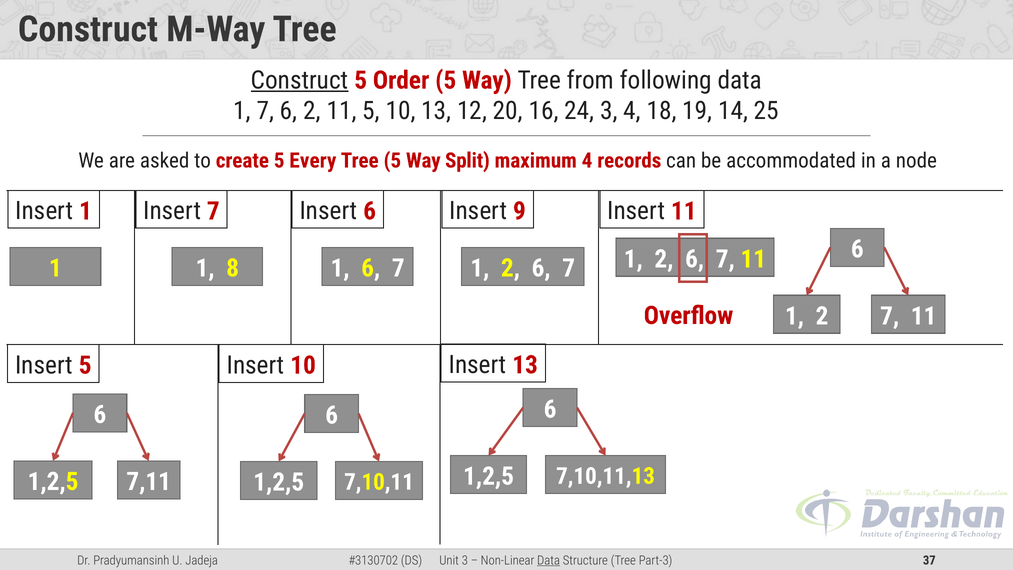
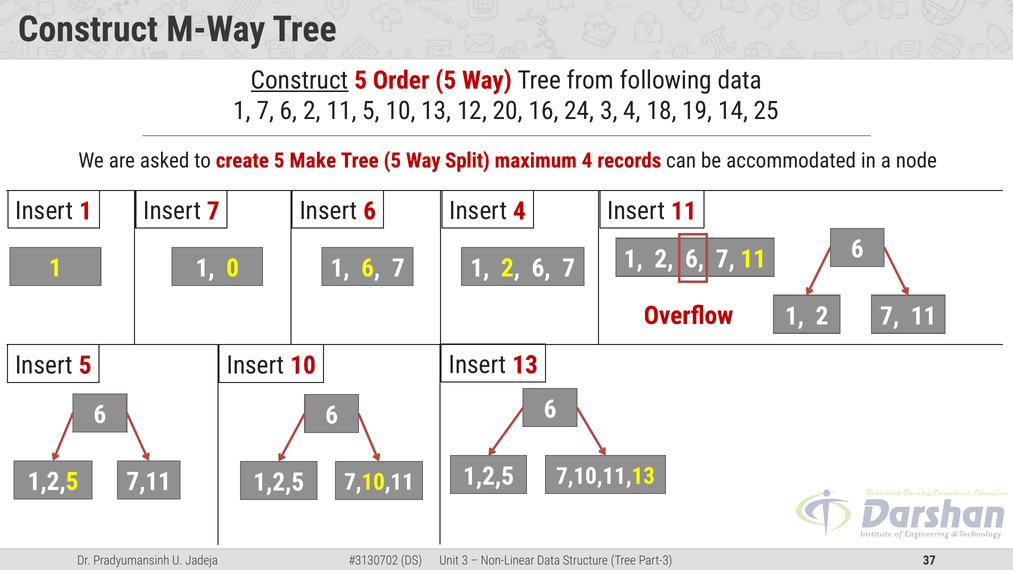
Every: Every -> Make (313, 161)
Insert 9: 9 -> 4 (519, 211)
8: 8 -> 0 (233, 268)
Data underline: present -> none (549, 560)
